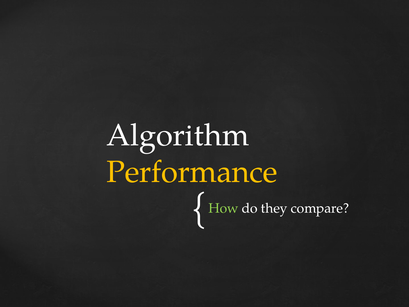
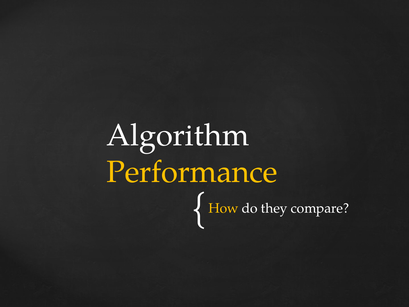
How colour: light green -> yellow (224, 208)
